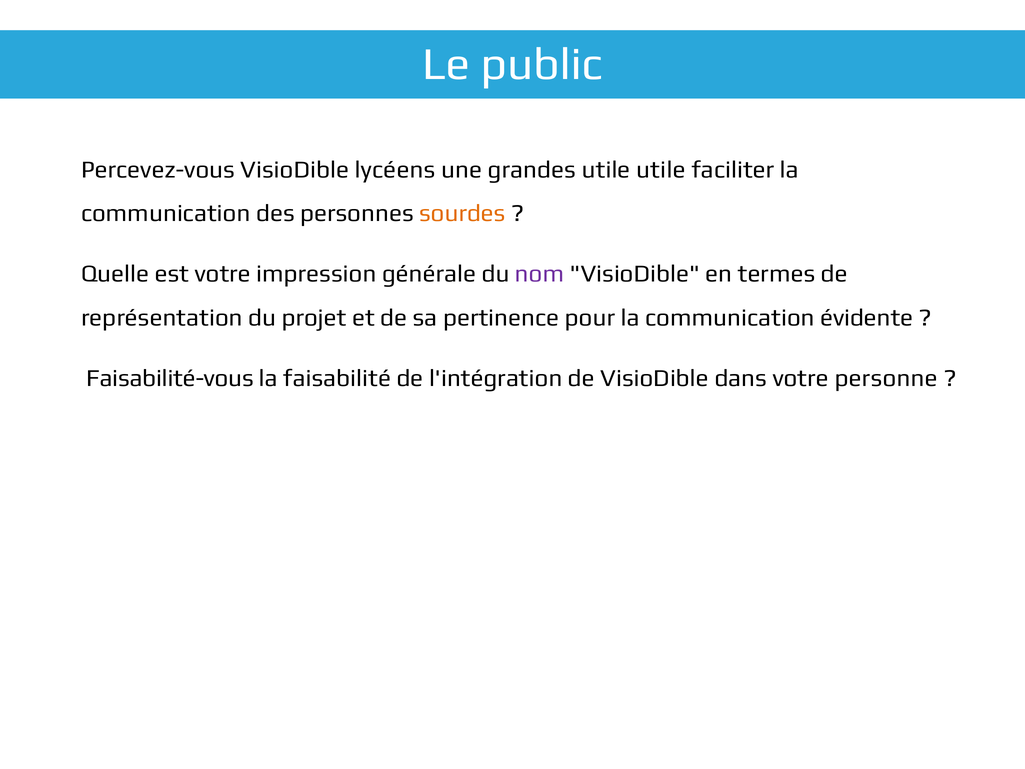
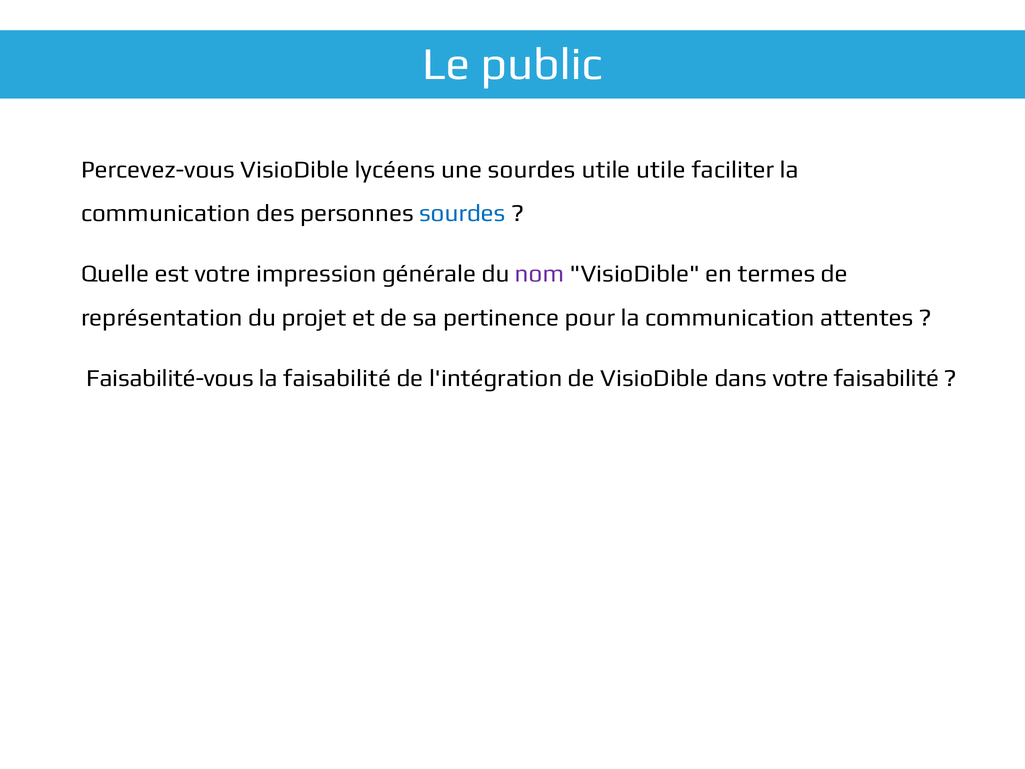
une grandes: grandes -> sourdes (532, 170)
sourdes colour: orange -> blue (462, 213)
évidente: évidente -> attentes (867, 317)
votre personne: personne -> faisabilité (886, 378)
